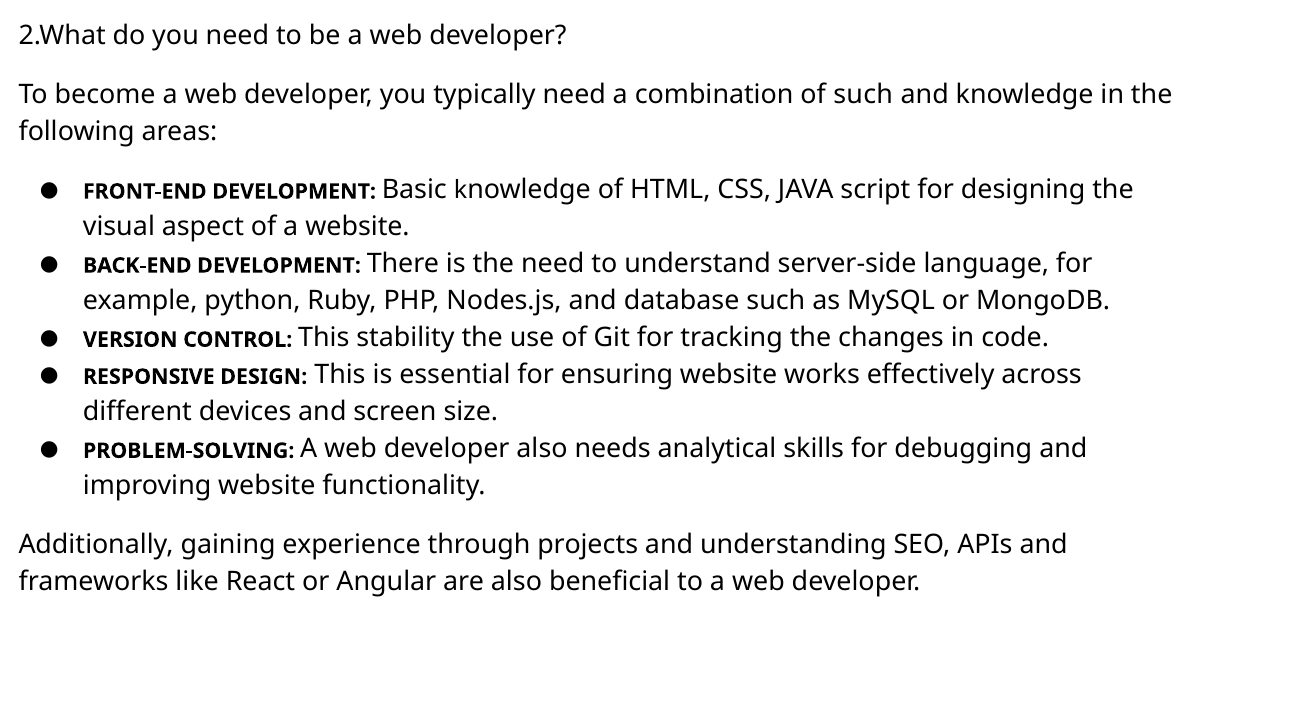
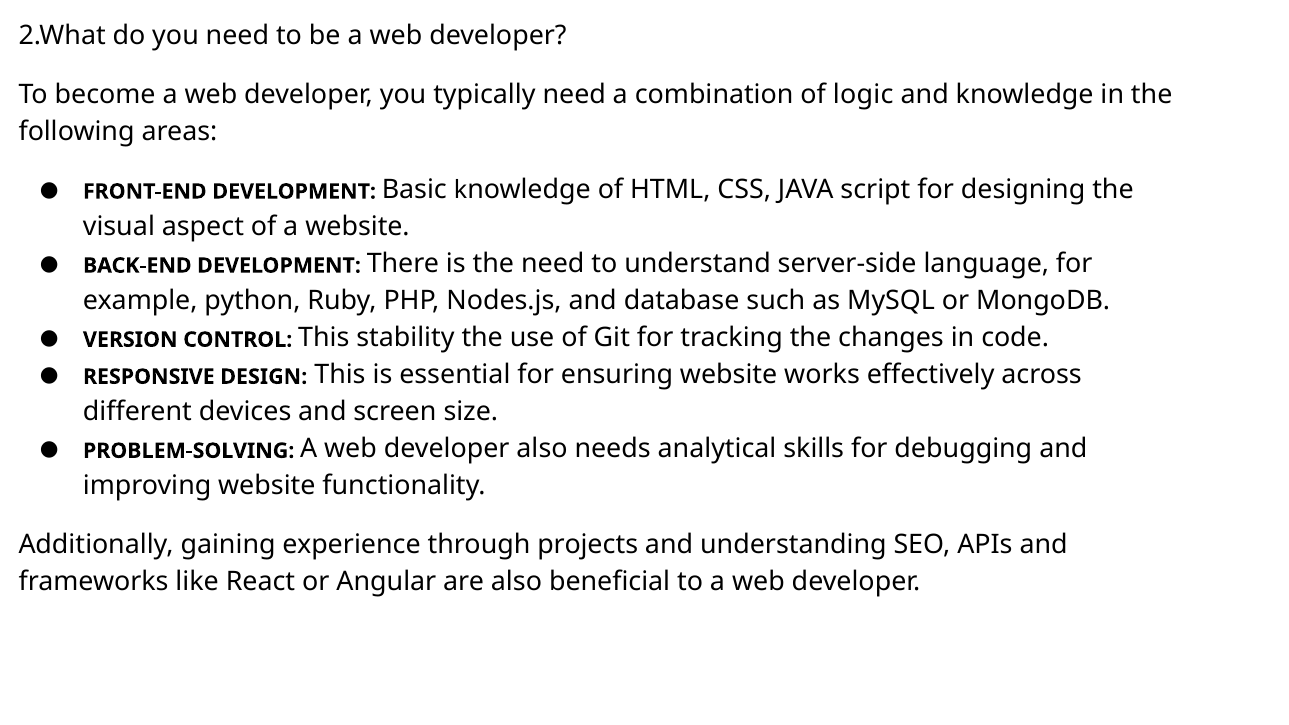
of such: such -> logic (863, 94)
